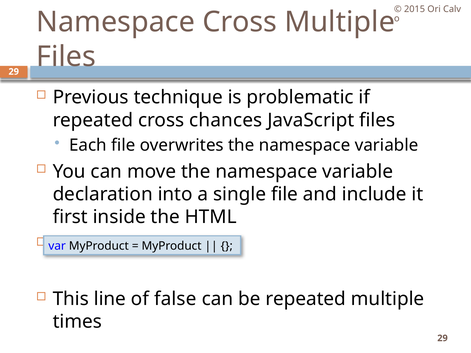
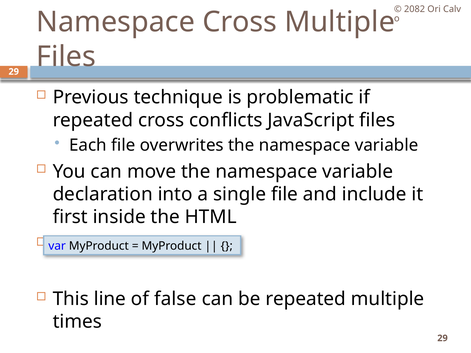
2015: 2015 -> 2082 (415, 9)
chances: chances -> conflicts (226, 120)
